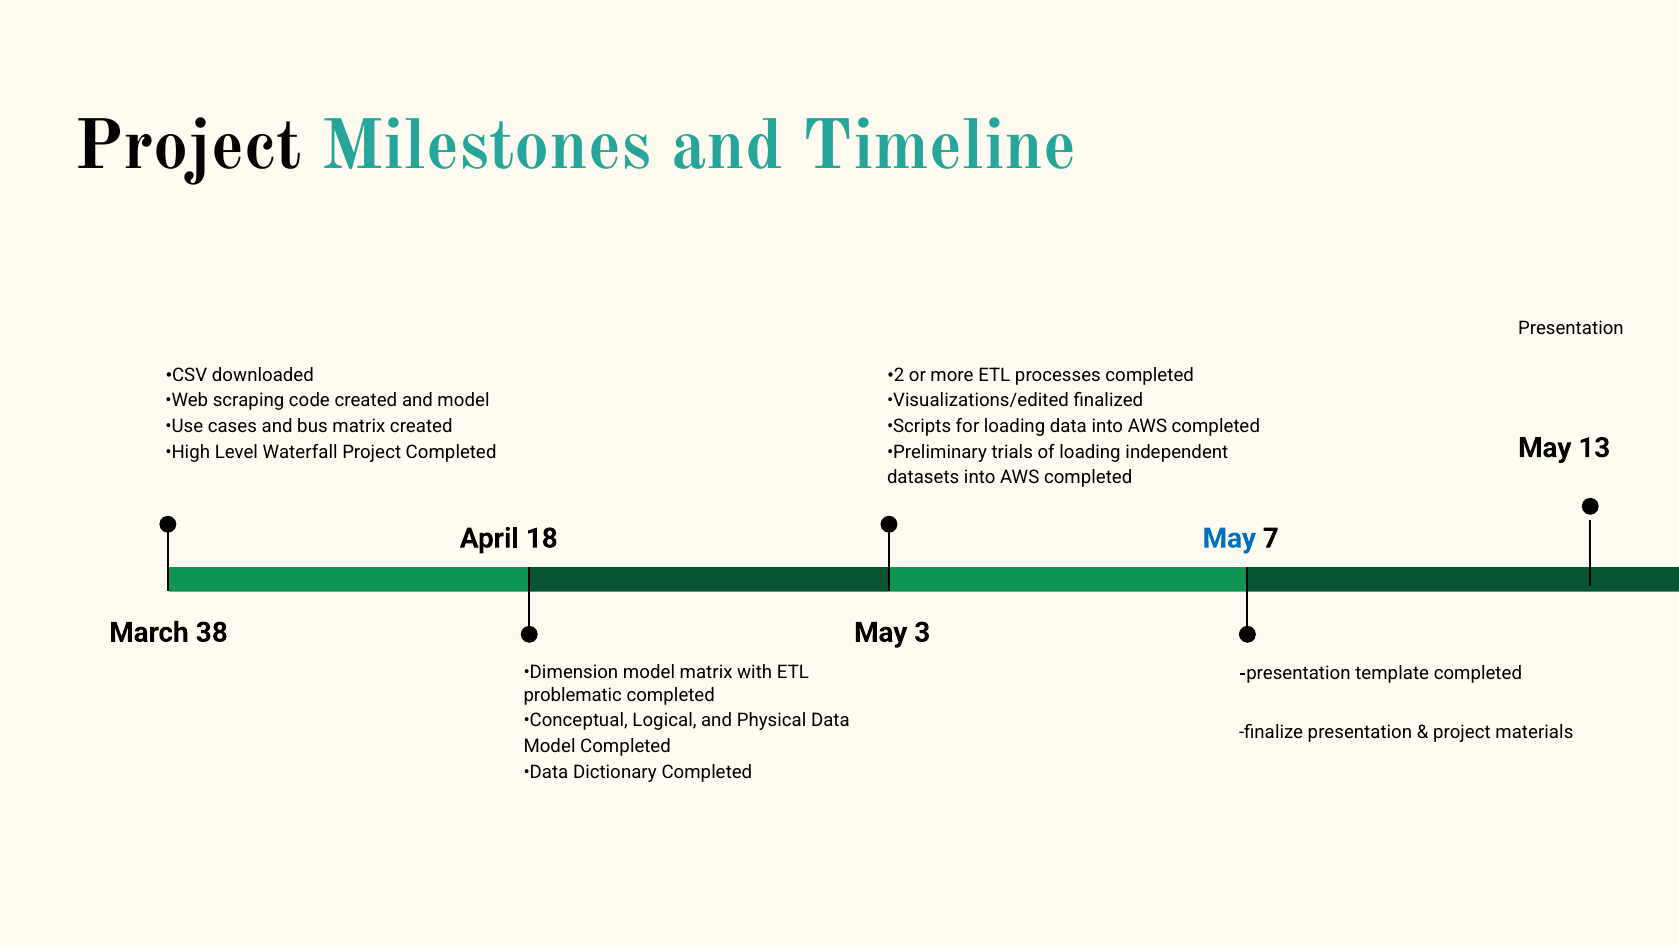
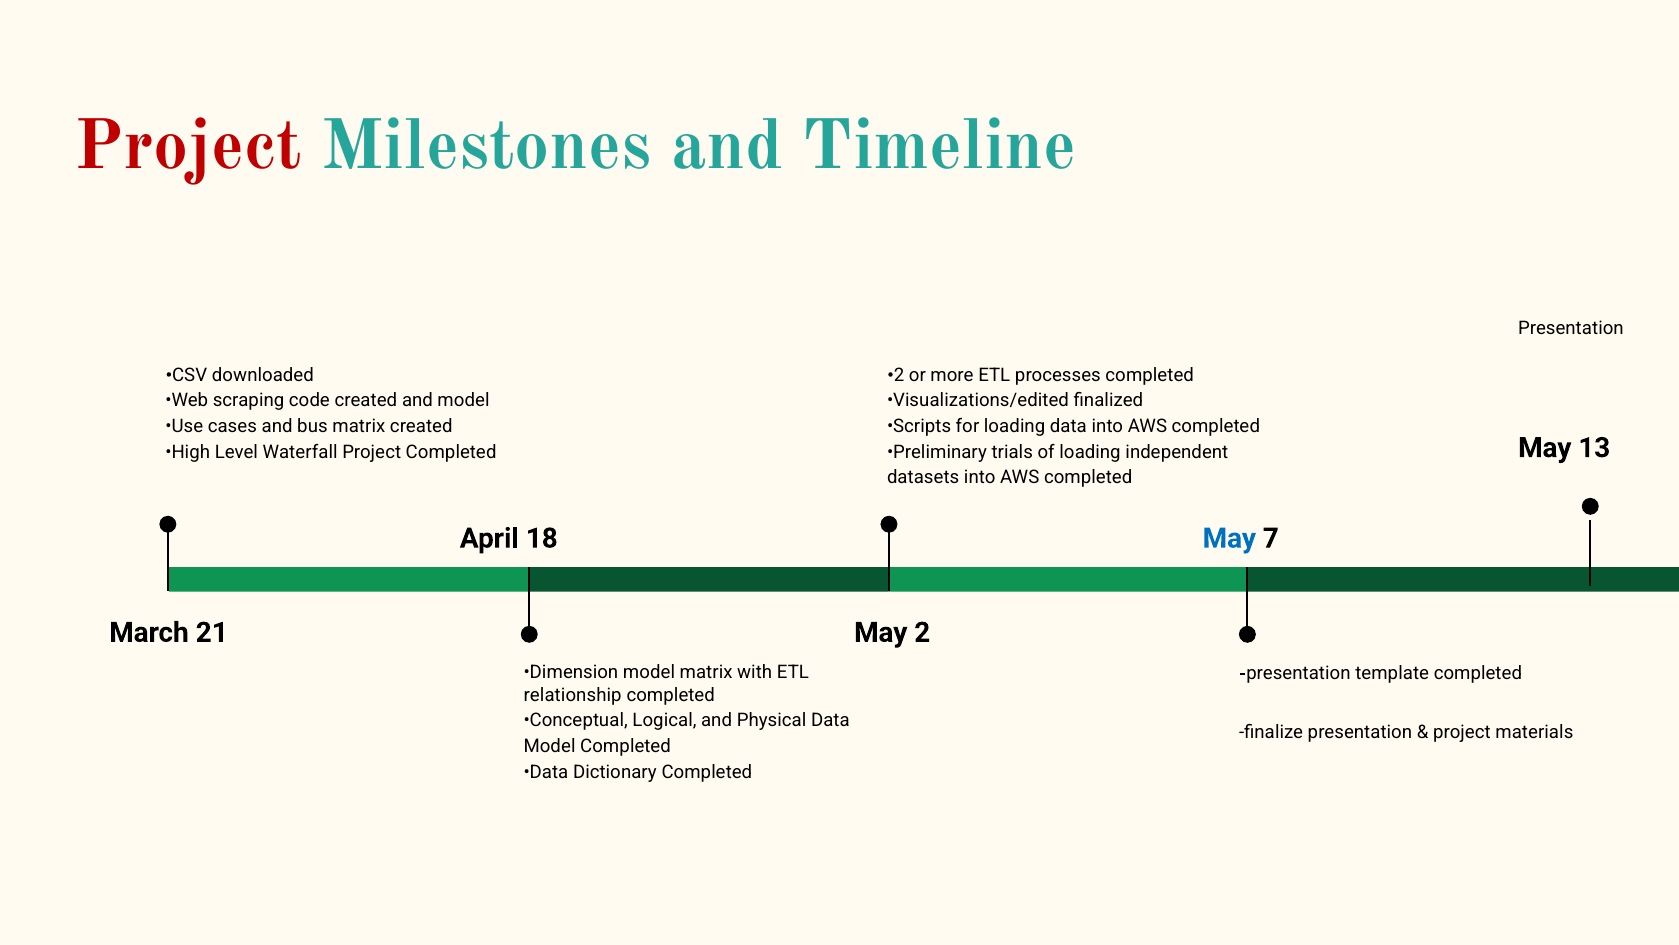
Project colour: black -> red (188, 145)
38: 38 -> 21 (212, 632)
3: 3 -> 2 (922, 632)
problematic: problematic -> relationship (573, 695)
